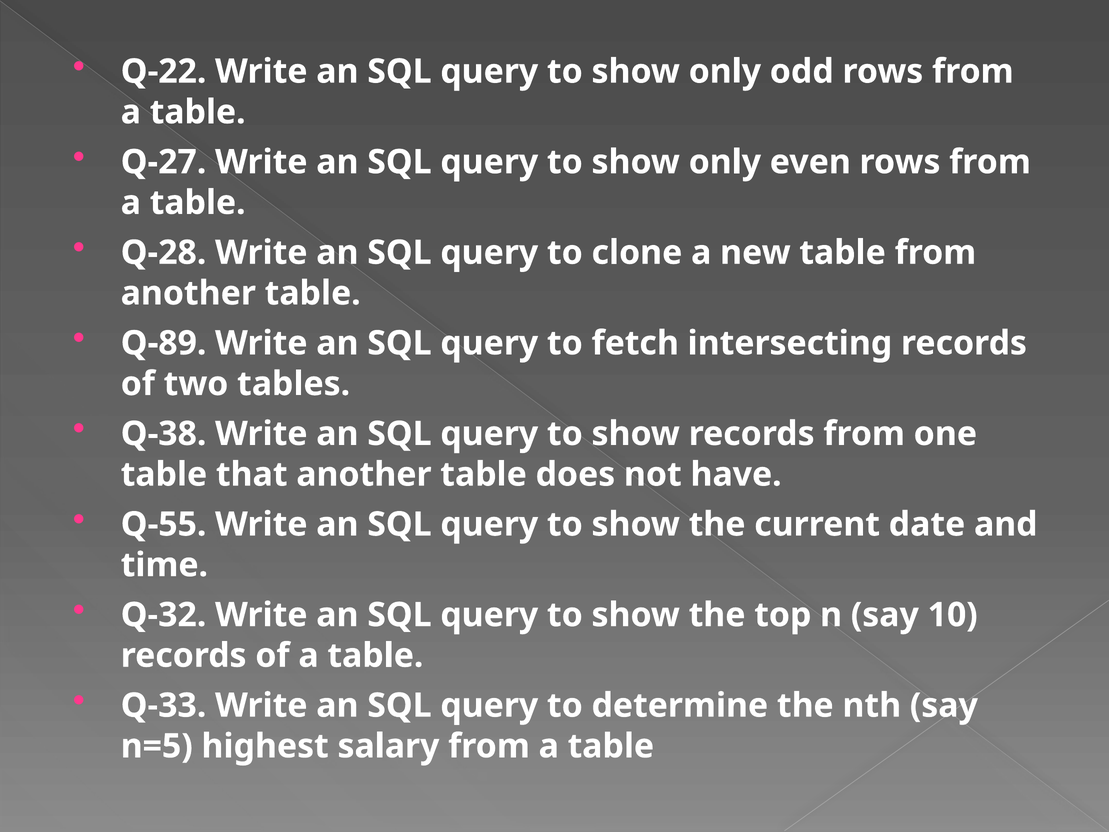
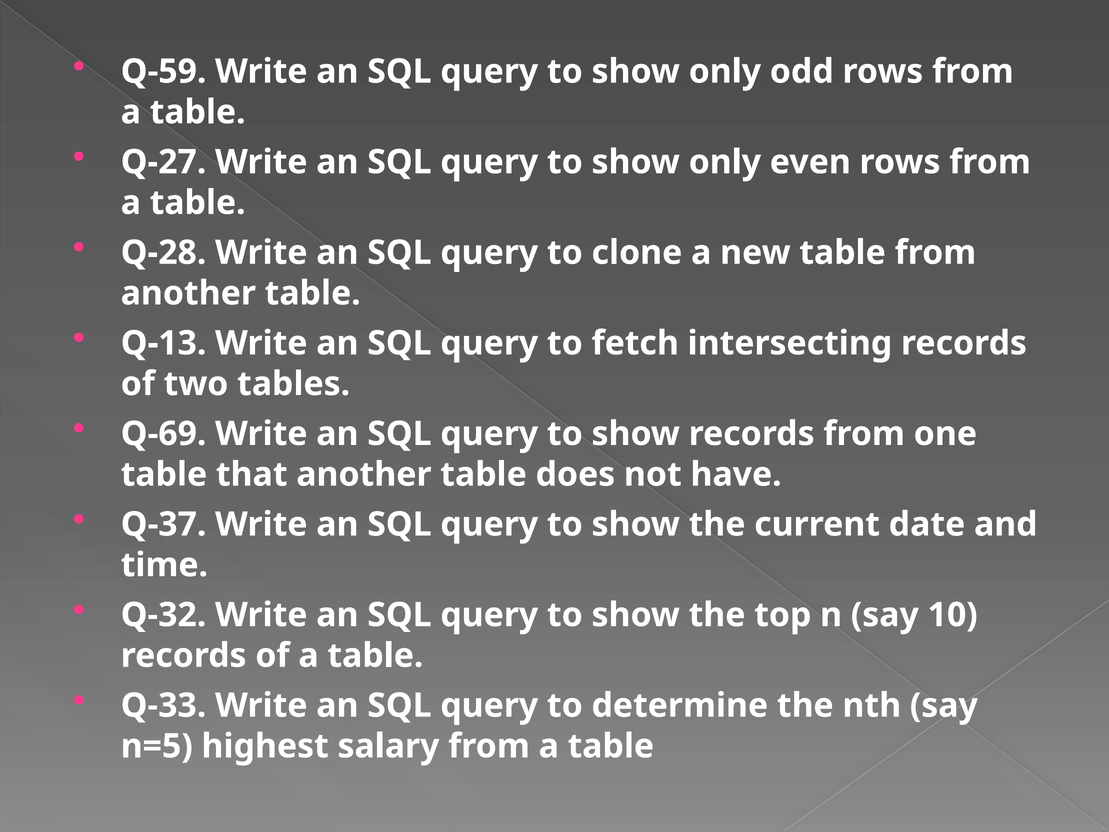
Q-22: Q-22 -> Q-59 (164, 71)
Q-89: Q-89 -> Q-13 (164, 343)
Q-38: Q-38 -> Q-69 (164, 434)
Q-55: Q-55 -> Q-37 (164, 524)
